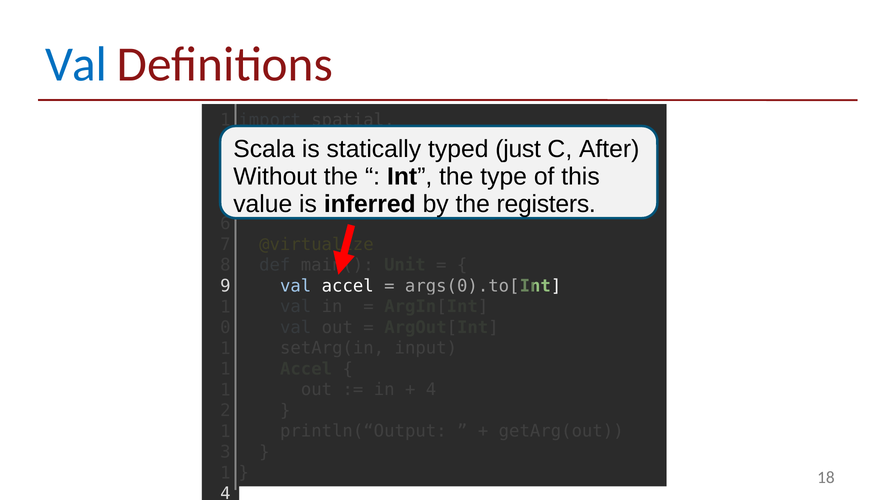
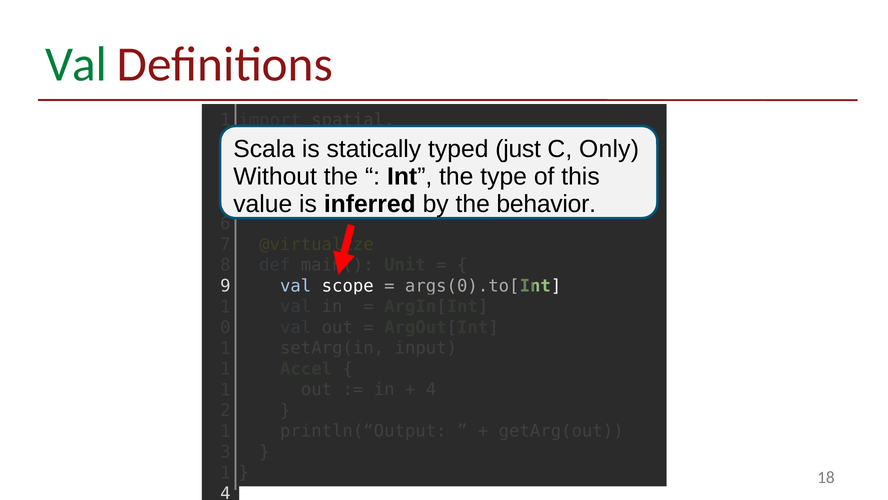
Val colour: blue -> green (76, 64)
After: After -> Only (609, 149)
registers: registers -> behavior (546, 204)
val accel: accel -> scope (348, 286)
